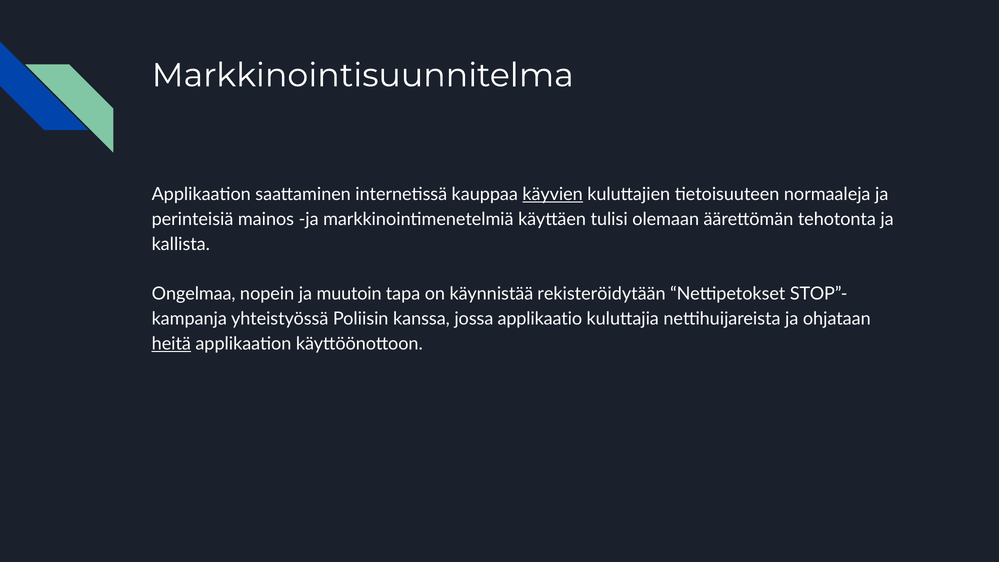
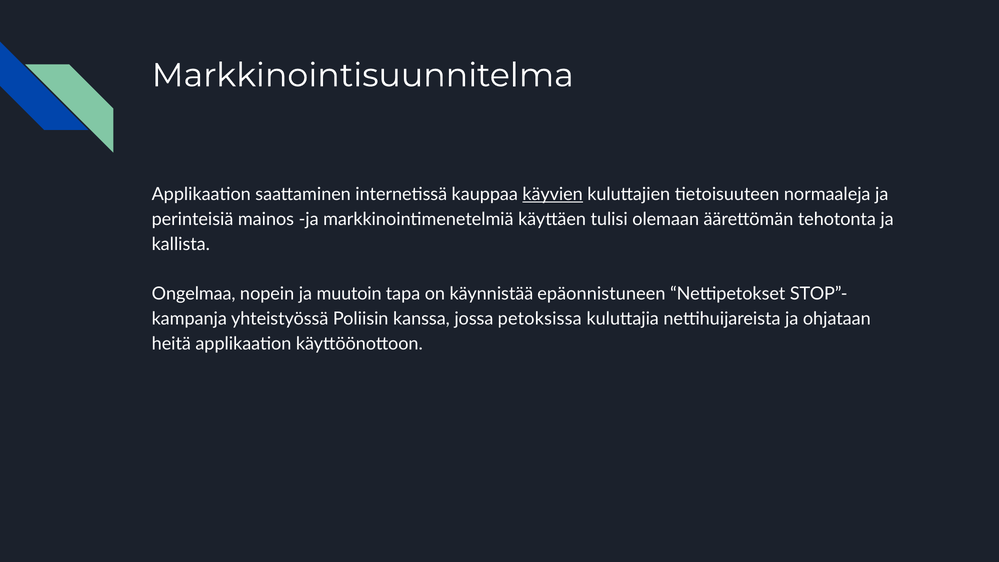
rekisteröidytään: rekisteröidytään -> epäonnistuneen (601, 294)
applikaatio: applikaatio -> petoksissa (540, 319)
heitä underline: present -> none (171, 344)
